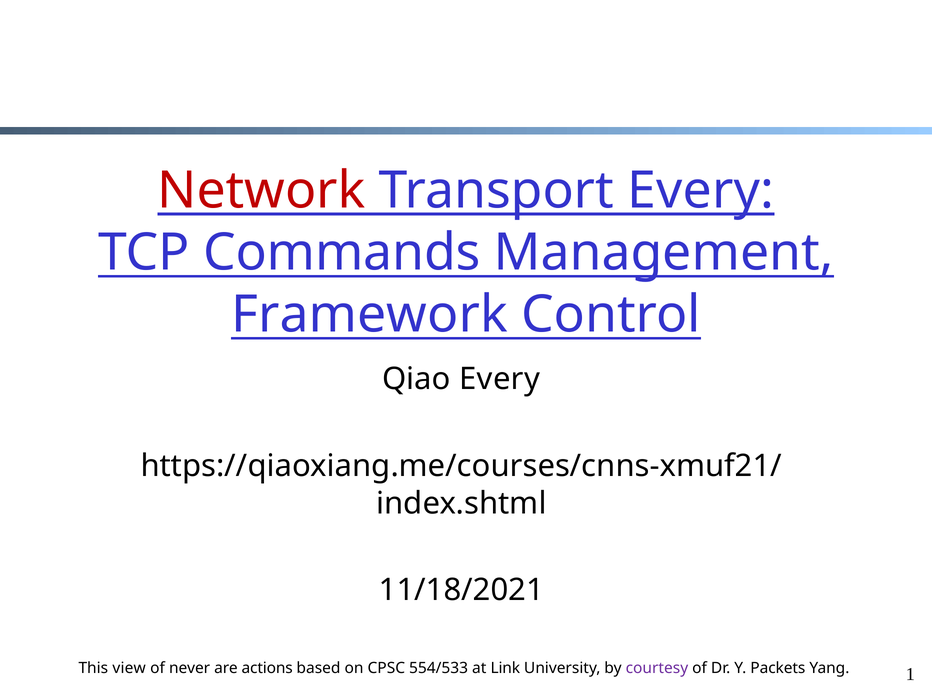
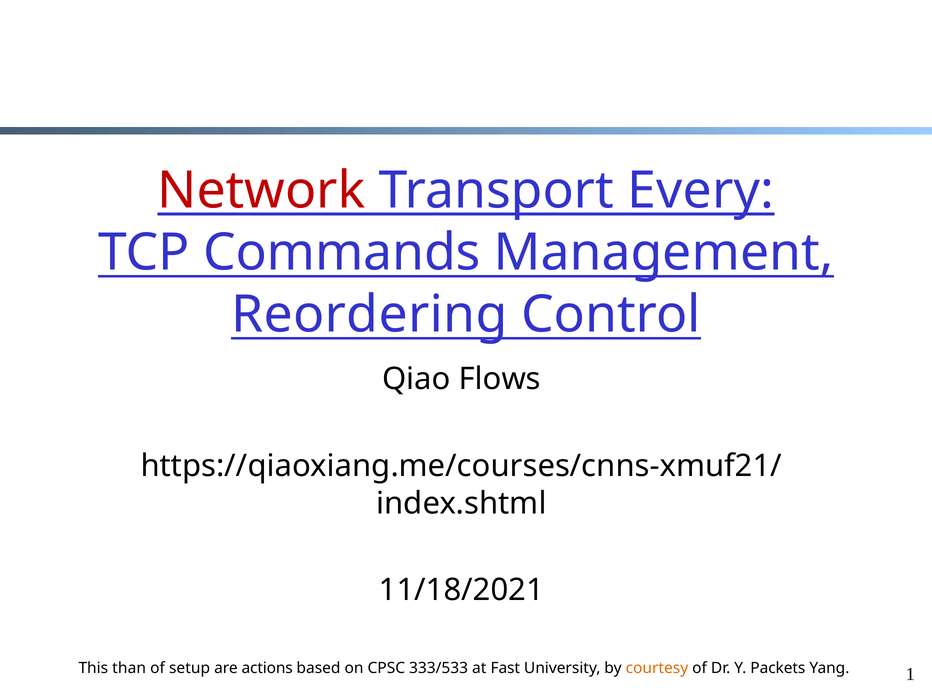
Framework: Framework -> Reordering (369, 315)
Qiao Every: Every -> Flows (500, 379)
view: view -> than (129, 668)
never: never -> setup (190, 668)
554/533: 554/533 -> 333/533 (439, 668)
Link: Link -> Fast (505, 668)
courtesy colour: purple -> orange (657, 668)
